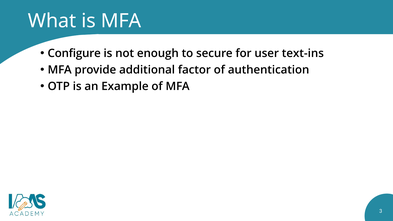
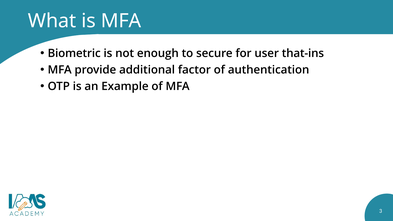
Configure: Configure -> Biometric (74, 53)
text-ins: text-ins -> that-ins (303, 53)
